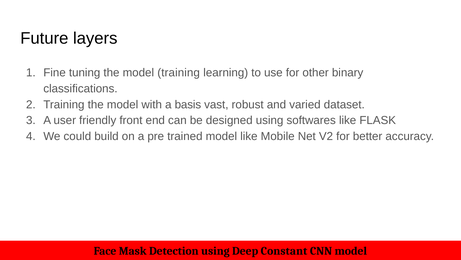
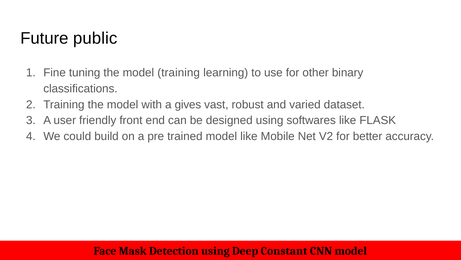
layers: layers -> public (95, 38)
basis: basis -> gives (188, 104)
